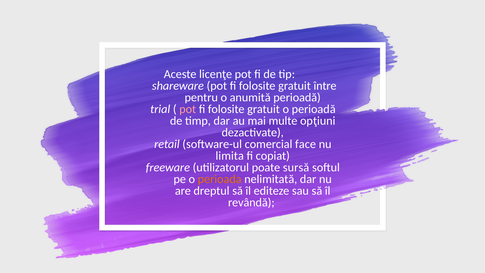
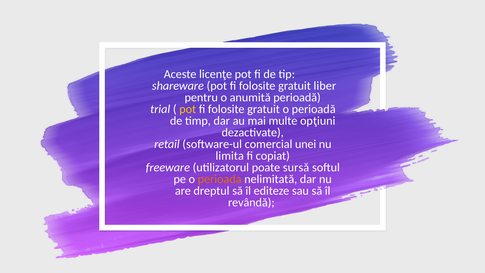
între: între -> liber (325, 86)
pot colour: pink -> yellow (188, 109)
face: face -> unei (306, 144)
